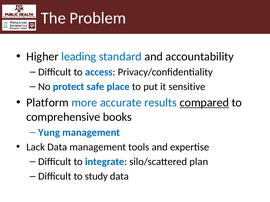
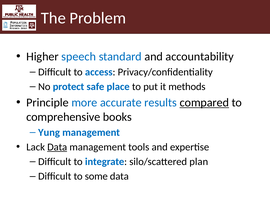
leading: leading -> speech (79, 57)
sensitive: sensitive -> methods (187, 87)
Platform: Platform -> Principle (47, 103)
Data underline: none -> present (57, 147)
study: study -> some (96, 177)
